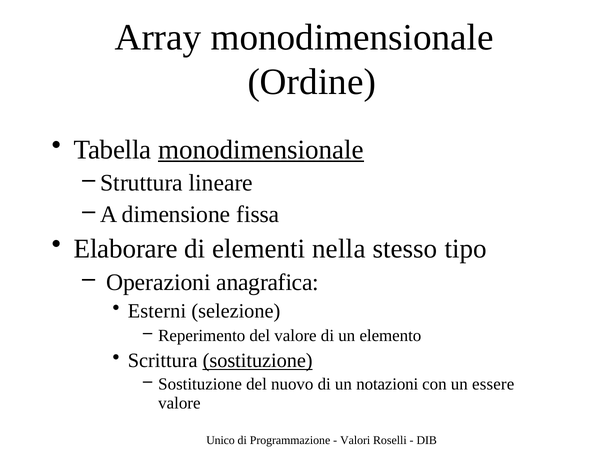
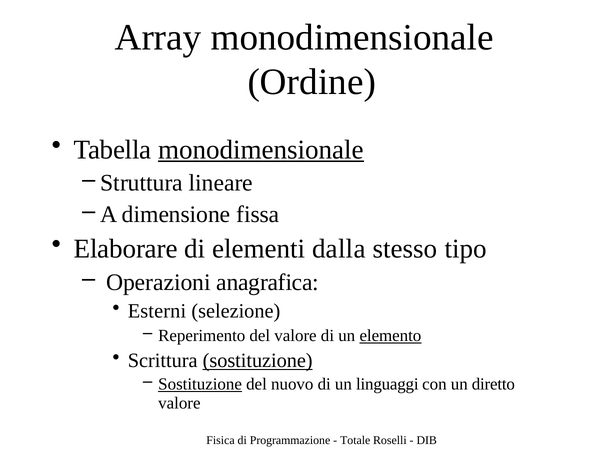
nella: nella -> dalla (339, 249)
elemento underline: none -> present (390, 335)
Sostituzione underline: none -> present (200, 384)
notazioni: notazioni -> linguaggi (387, 384)
essere: essere -> diretto (493, 384)
Unico: Unico -> Fisica (220, 440)
Valori: Valori -> Totale (355, 440)
